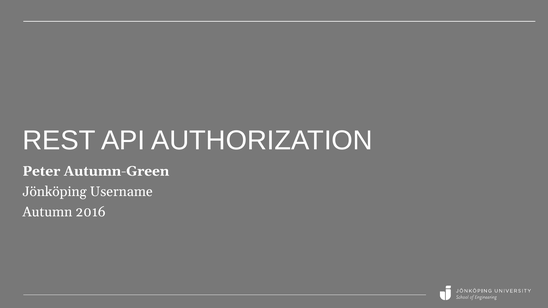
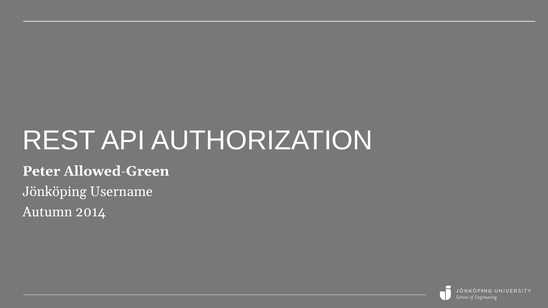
Autumn-Green: Autumn-Green -> Allowed-Green (116, 171)
2016: 2016 -> 2014 (91, 212)
